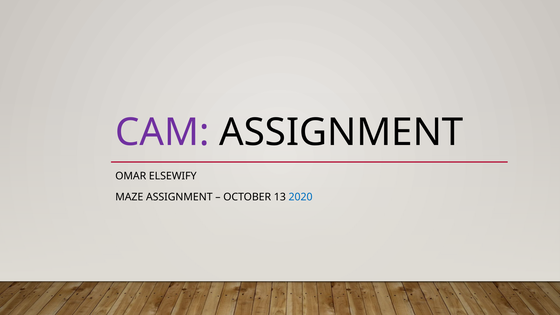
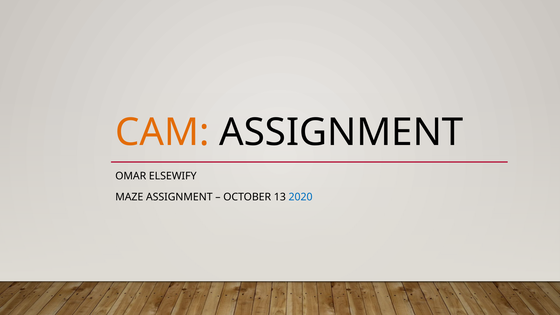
CAM colour: purple -> orange (162, 133)
